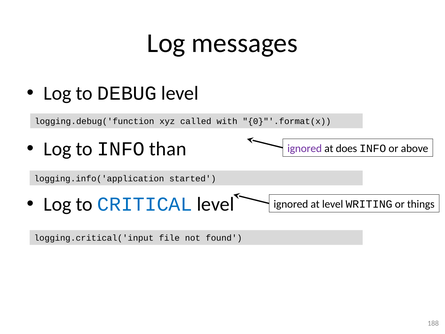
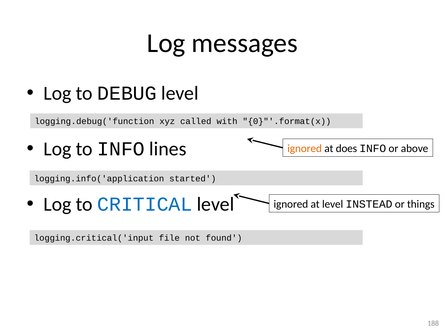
than: than -> lines (168, 149)
ignored colour: purple -> orange (305, 148)
WRITING: WRITING -> INSTEAD (369, 204)
